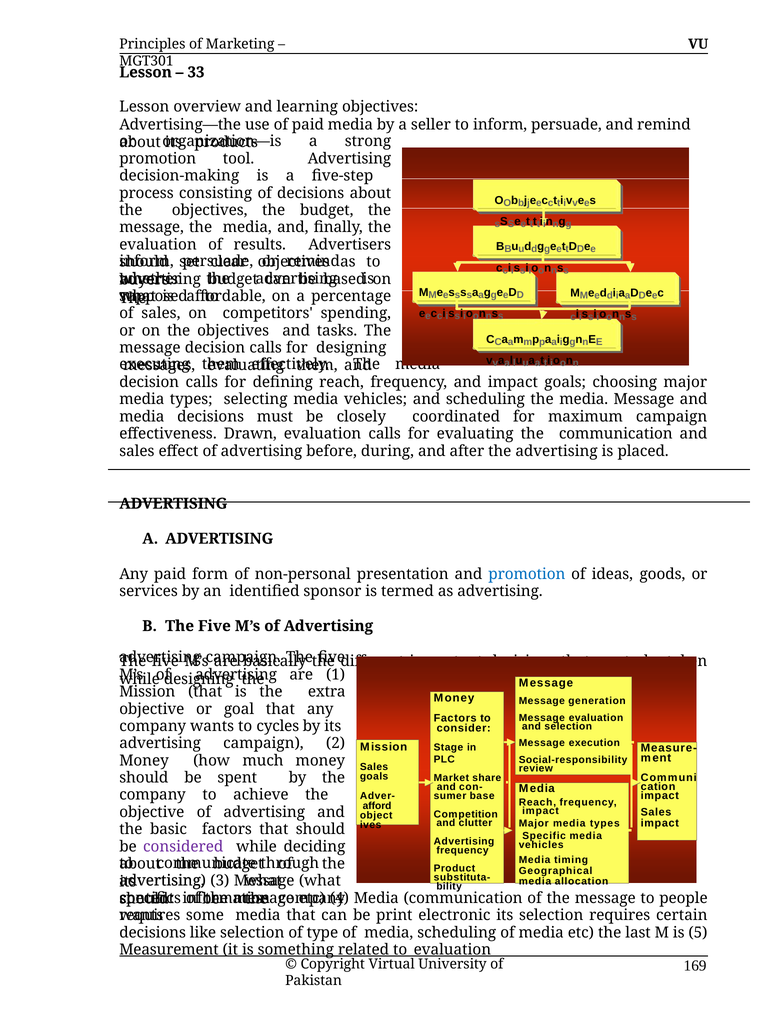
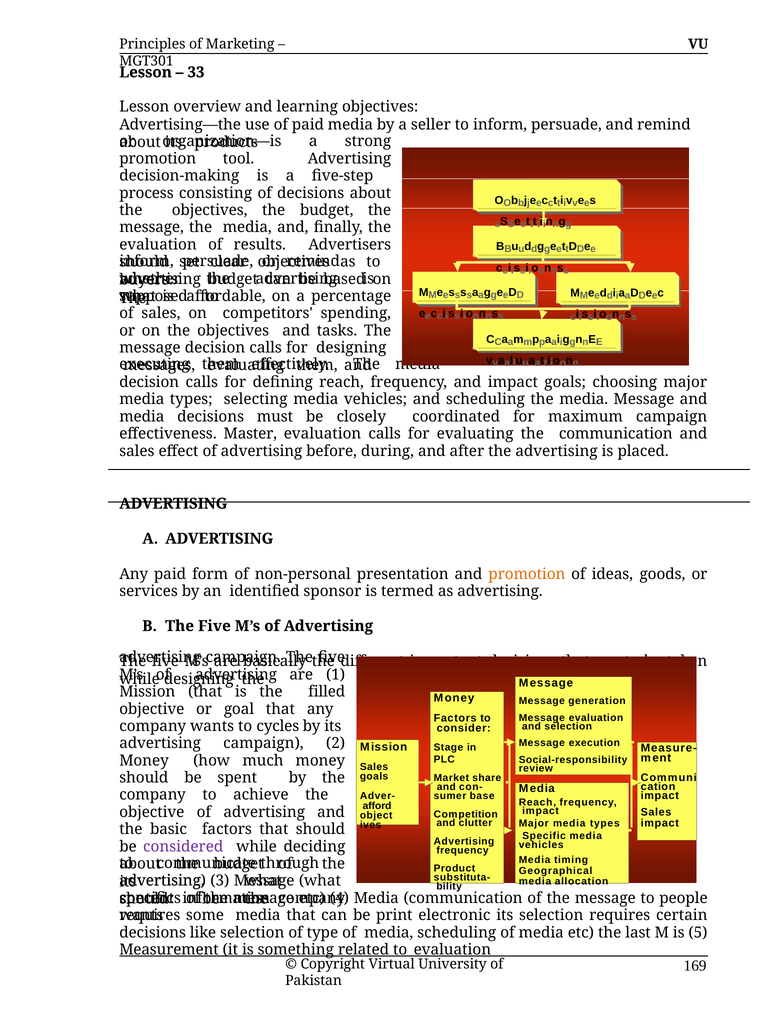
Drawn: Drawn -> Master (250, 434)
promotion colour: blue -> orange (527, 574)
extra: extra -> filled (327, 692)
